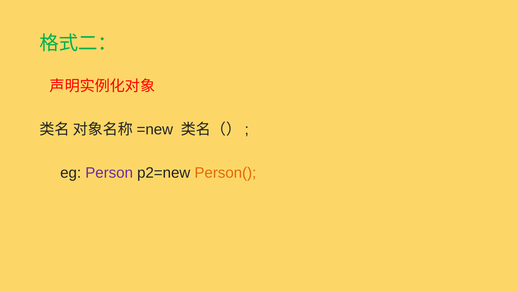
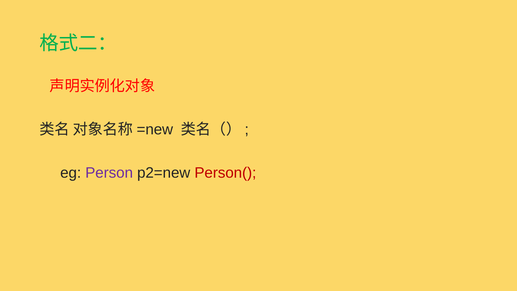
Person( colour: orange -> red (225, 173)
